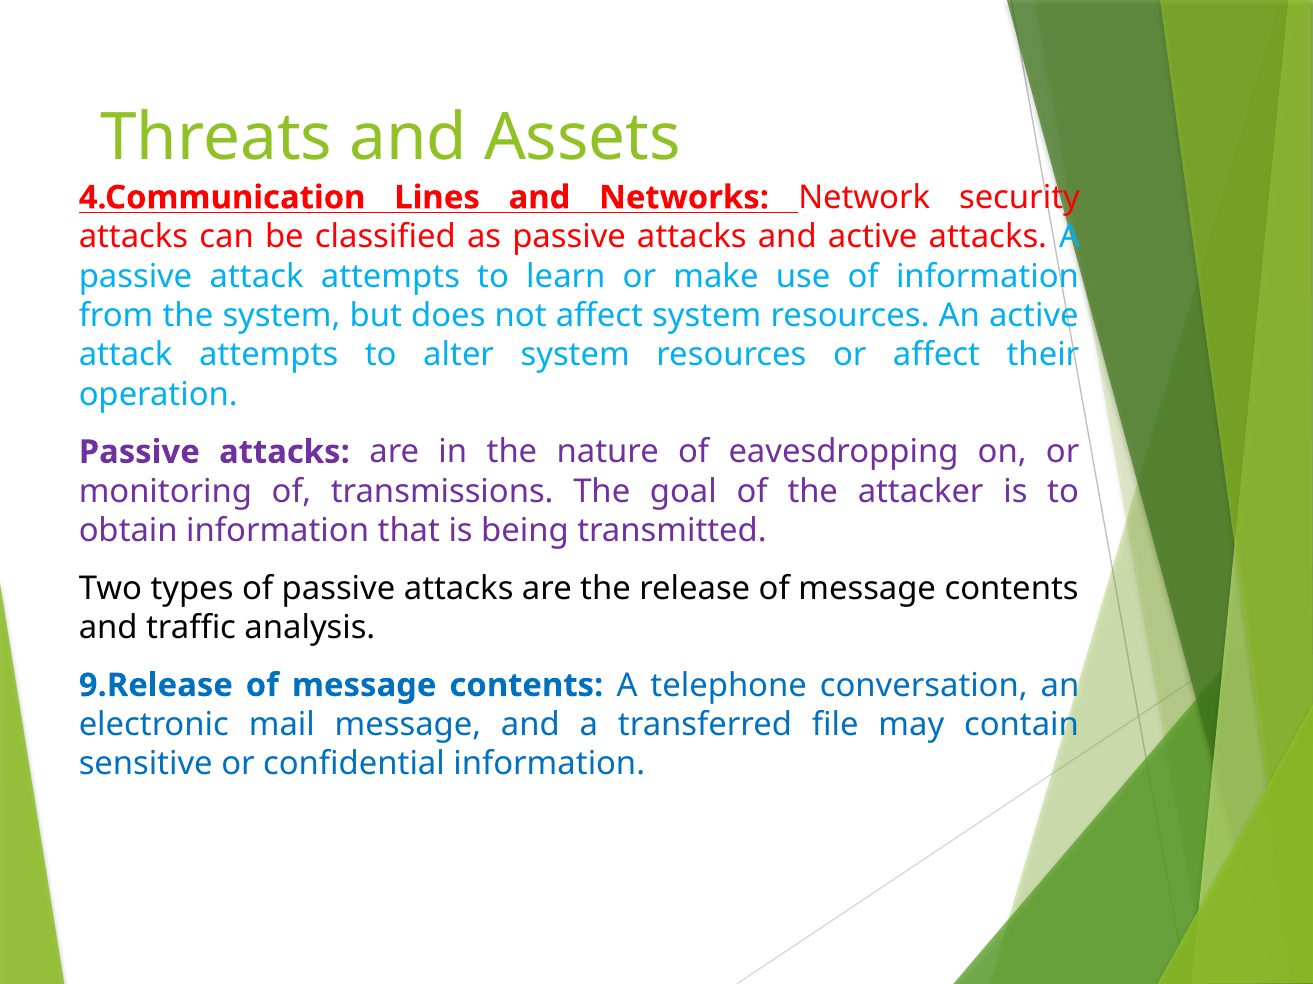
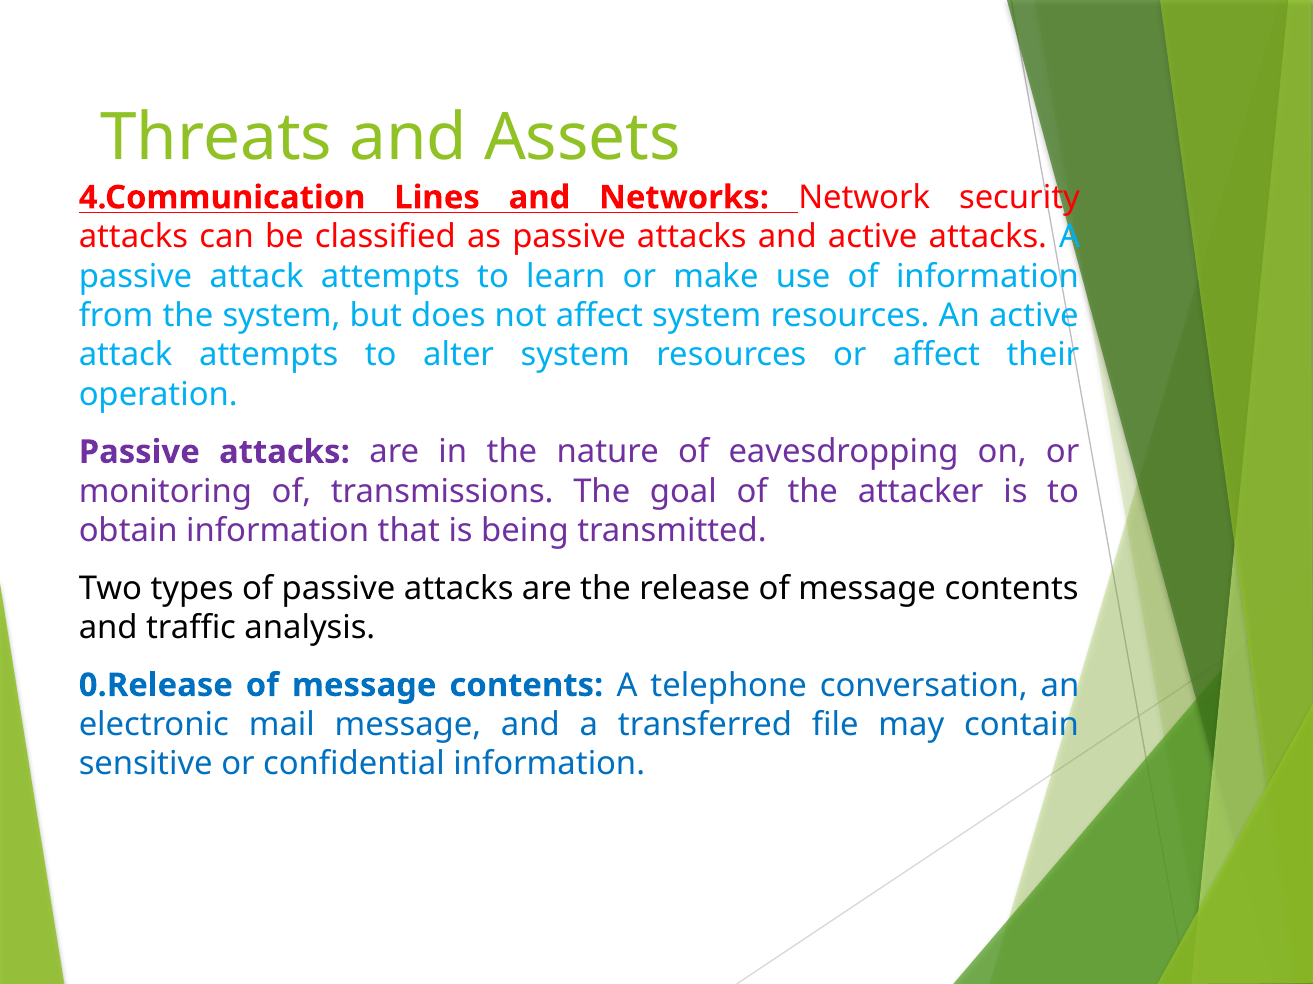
9.Release: 9.Release -> 0.Release (156, 686)
